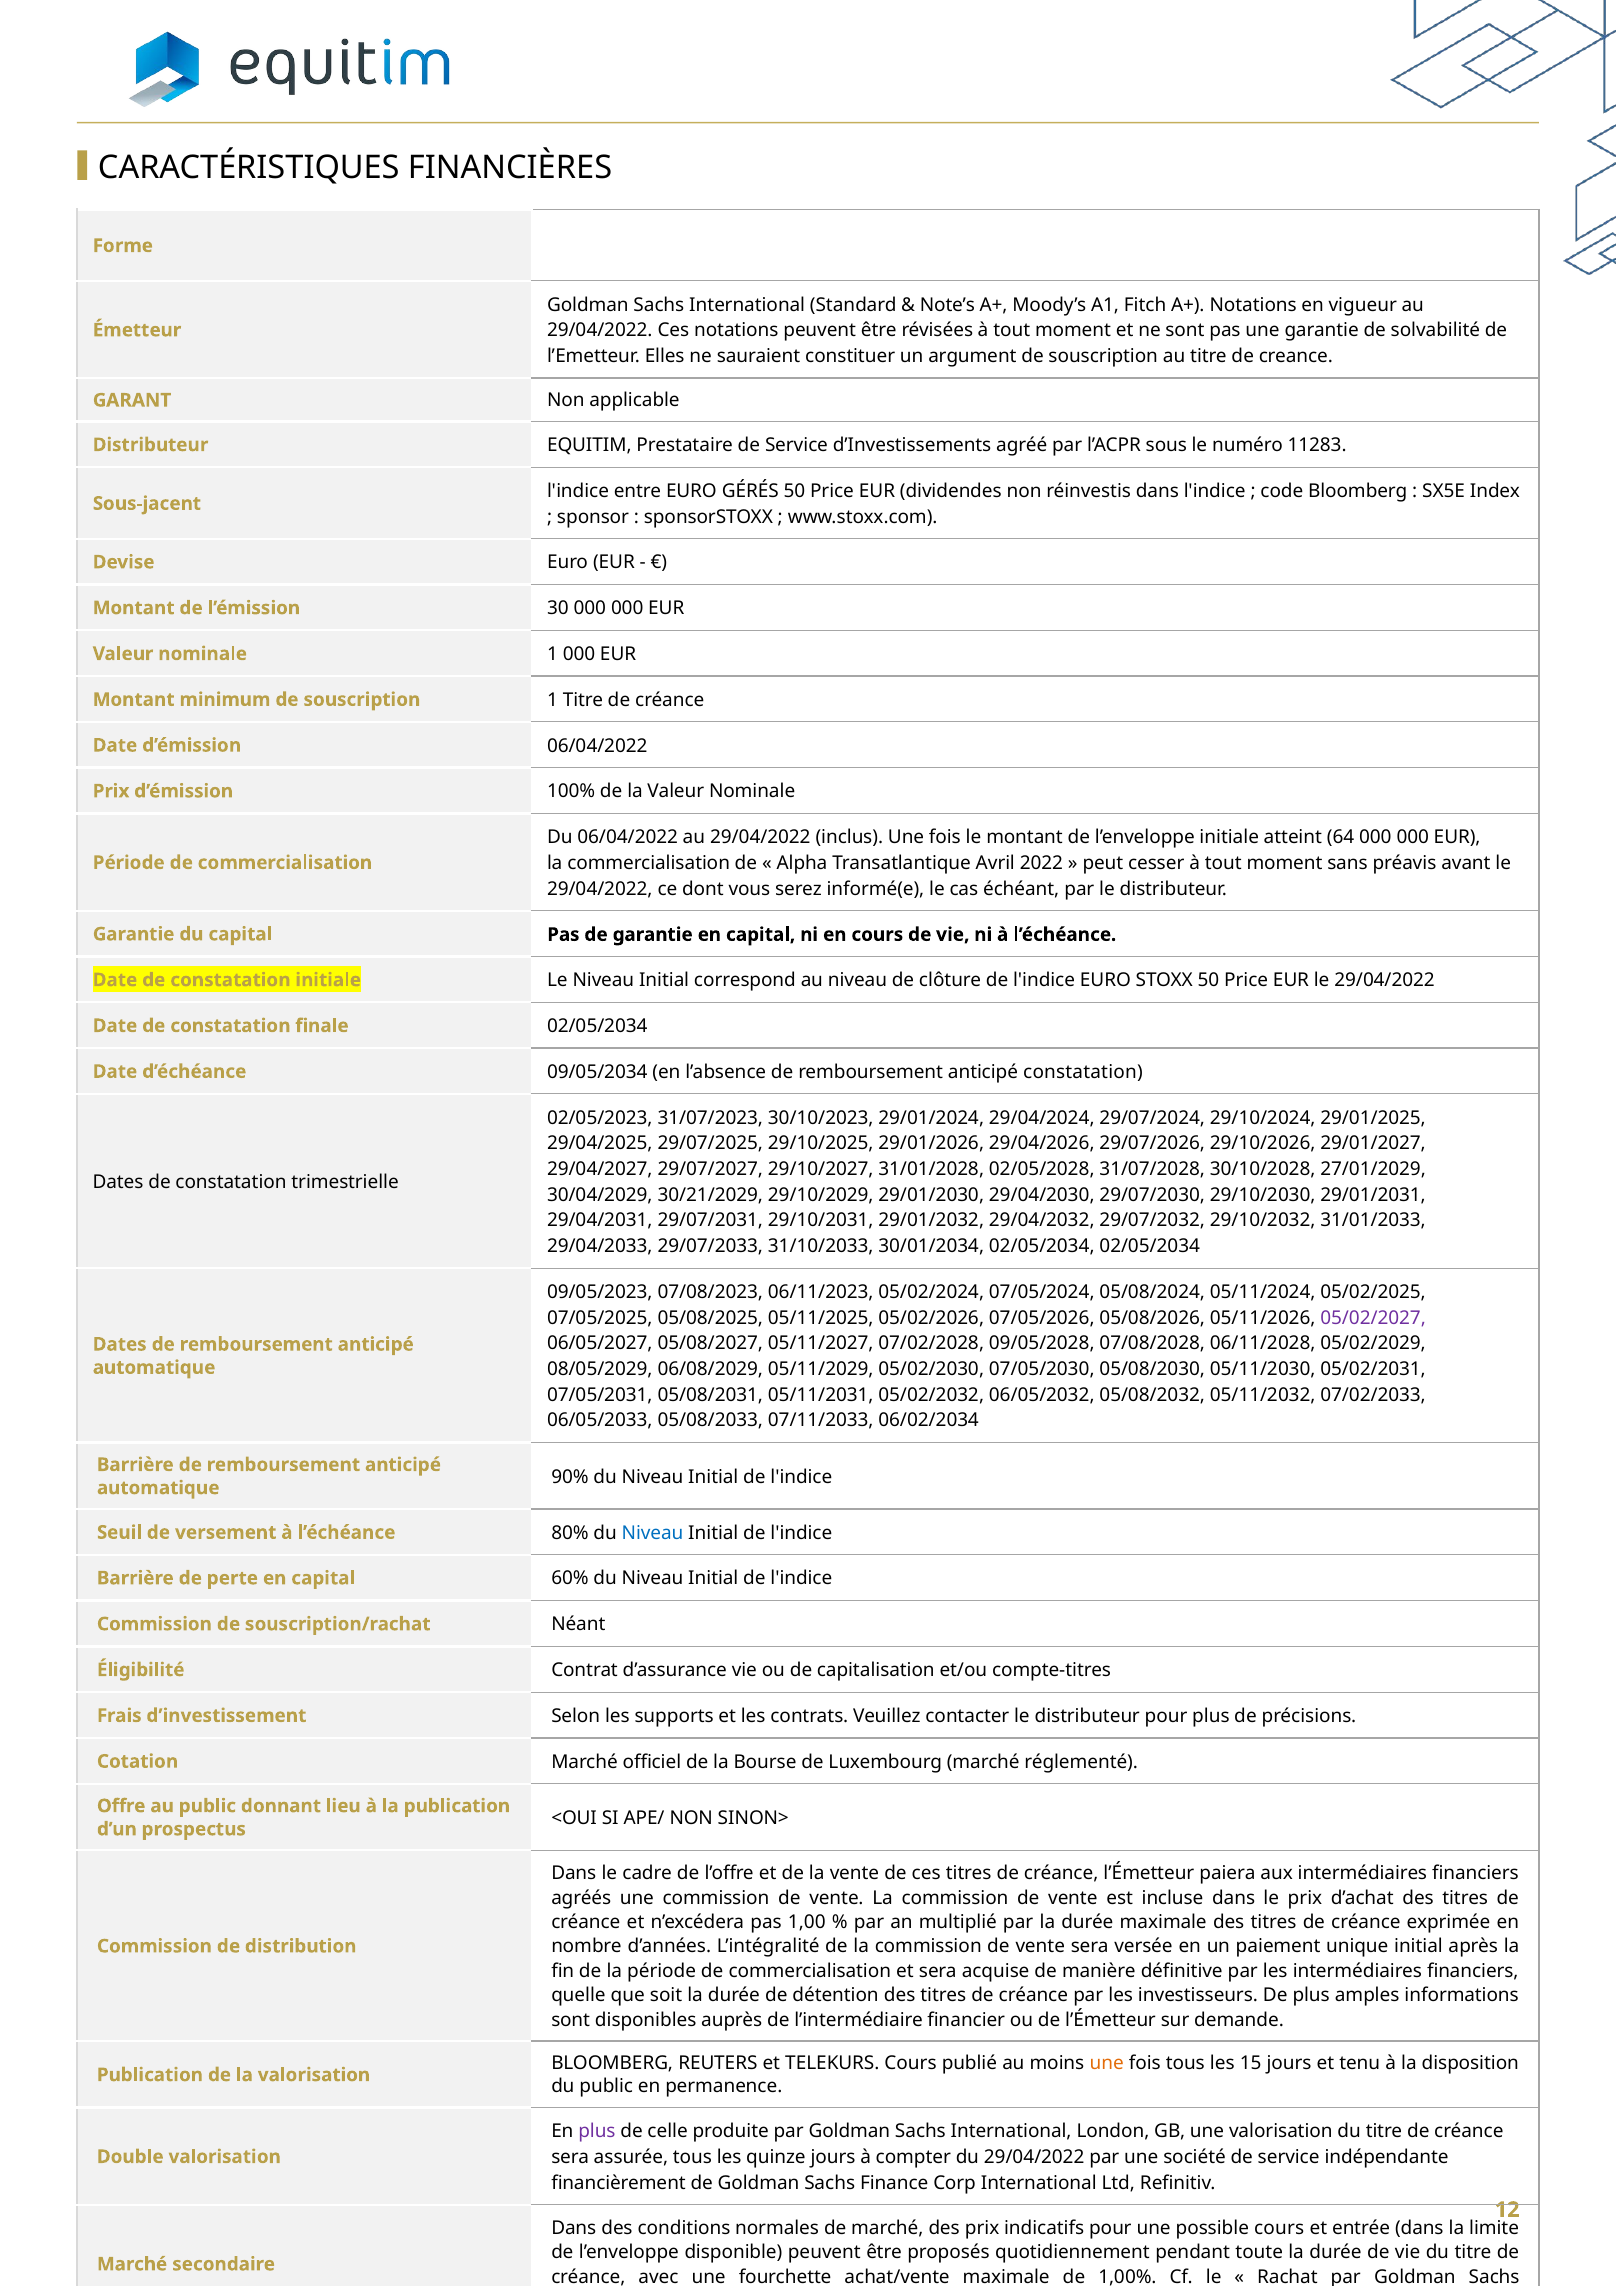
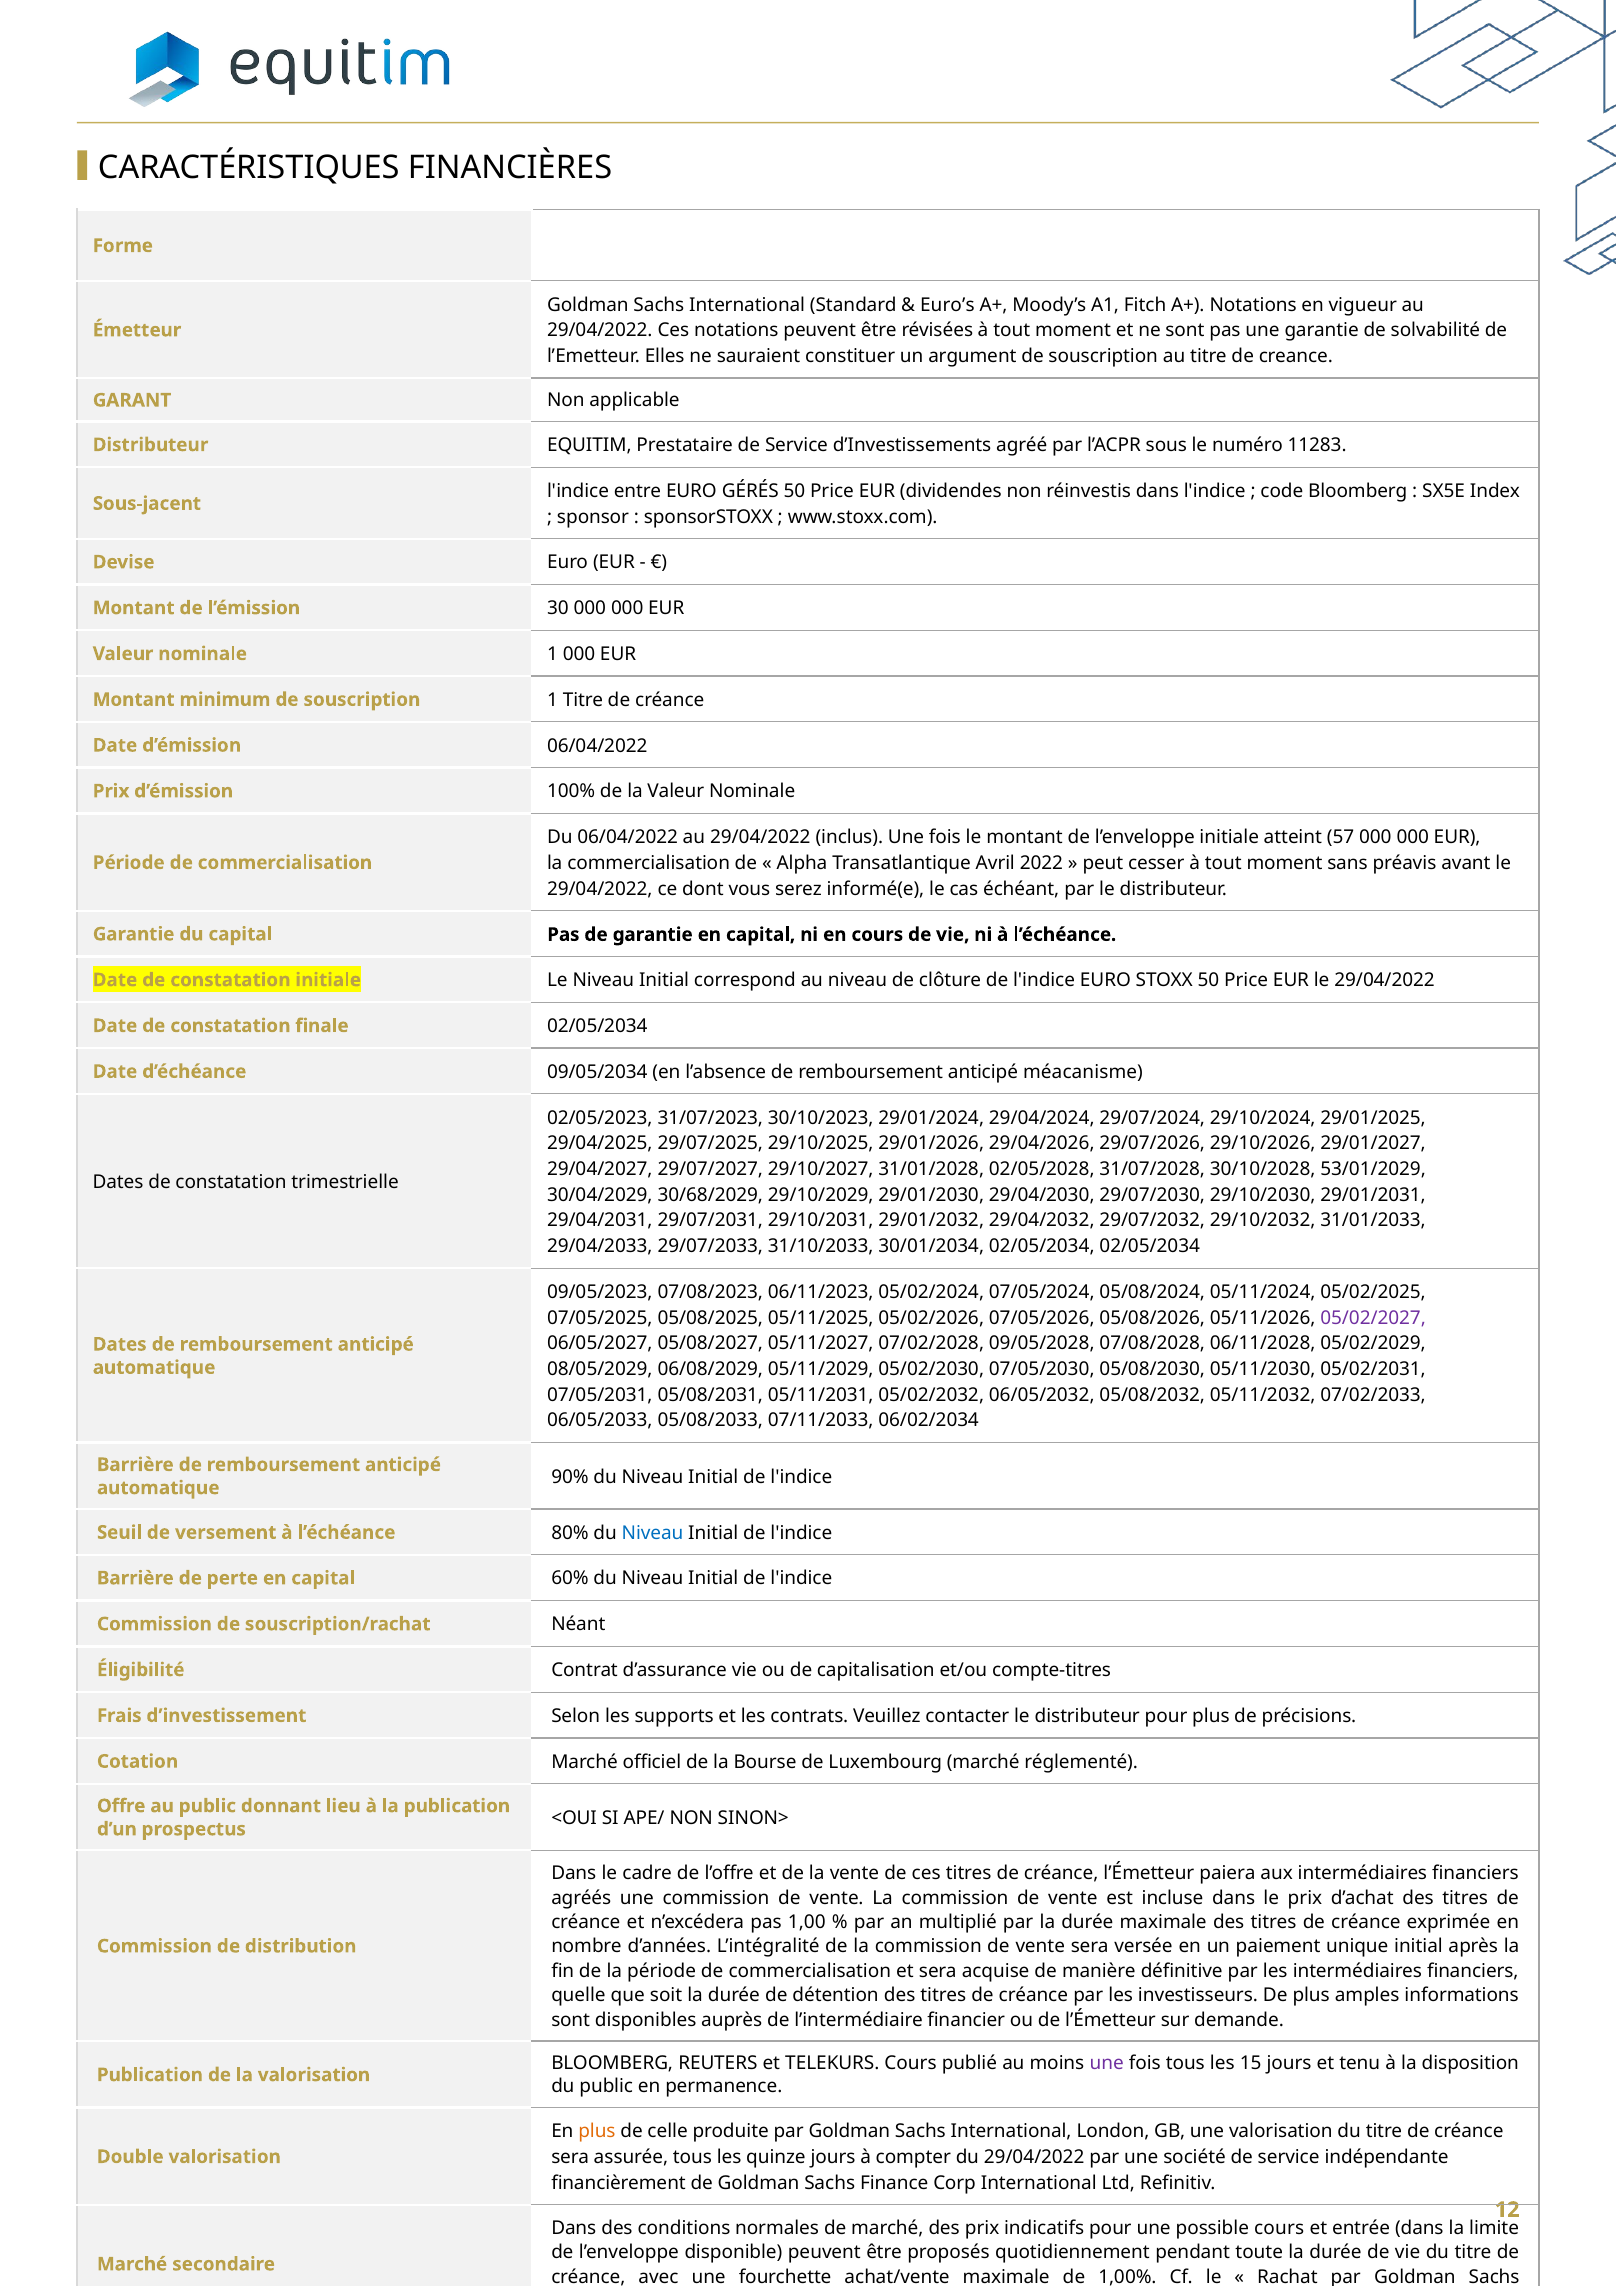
Note’s: Note’s -> Euro’s (947, 305)
64: 64 -> 57 (1341, 837)
anticipé constatation: constatation -> méacanisme (1083, 1072)
27/01/2029: 27/01/2029 -> 53/01/2029 (1373, 1169)
30/21/2029: 30/21/2029 -> 30/68/2029 (710, 1195)
une colour: orange -> purple (1107, 2063)
plus colour: purple -> orange (597, 2131)
